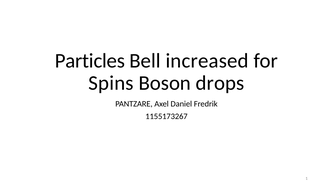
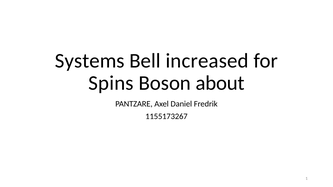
Particles: Particles -> Systems (90, 61)
drops: drops -> about (220, 83)
